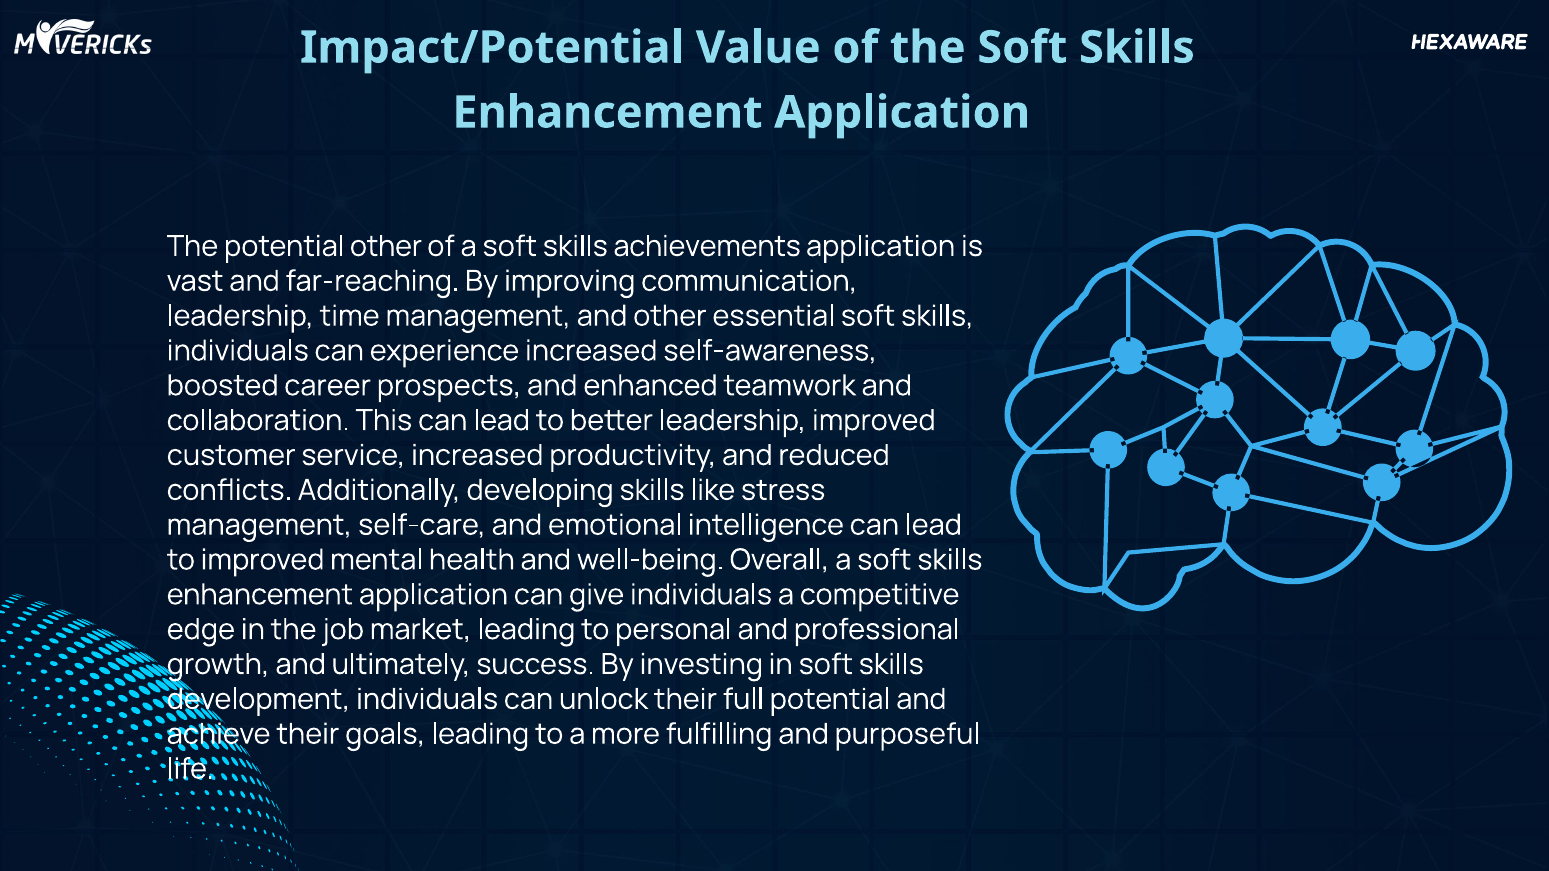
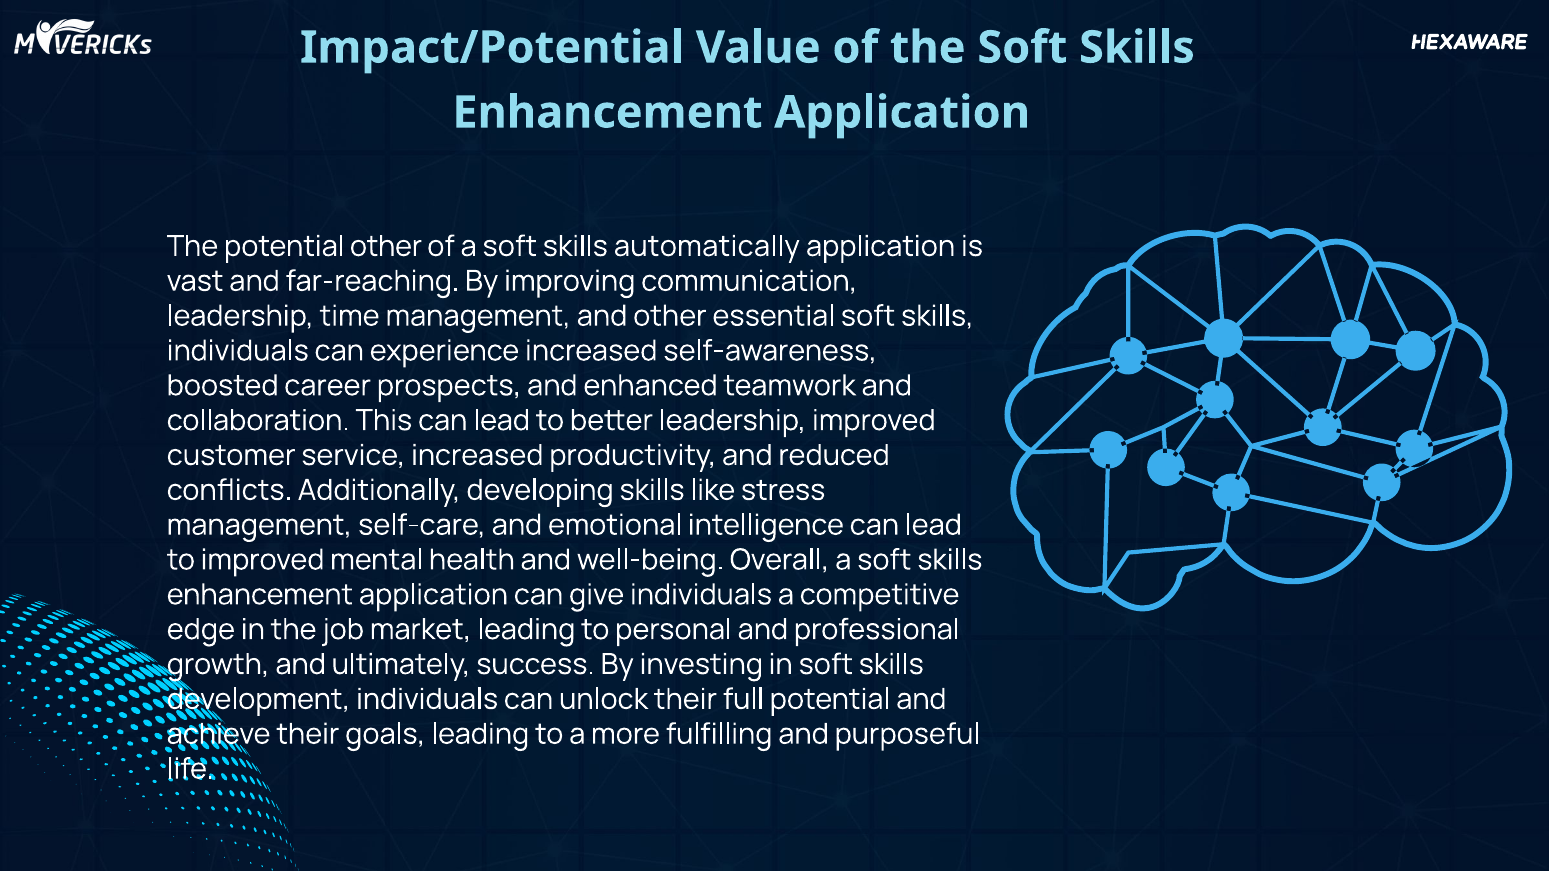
achievements: achievements -> automatically (707, 246)
